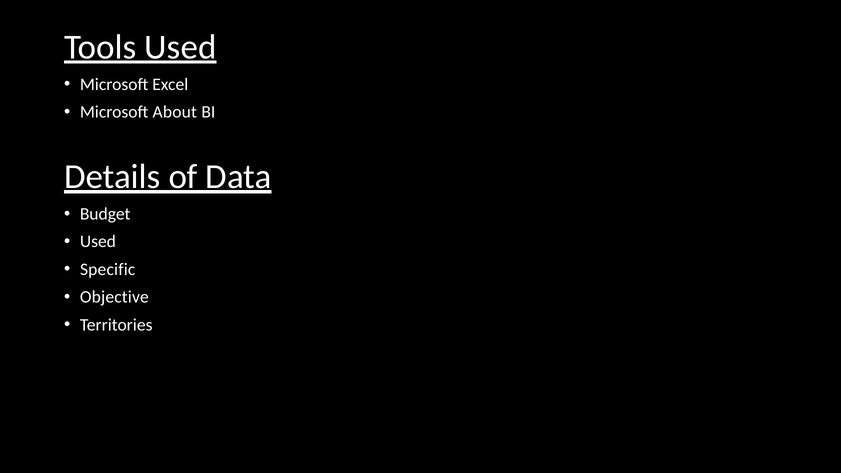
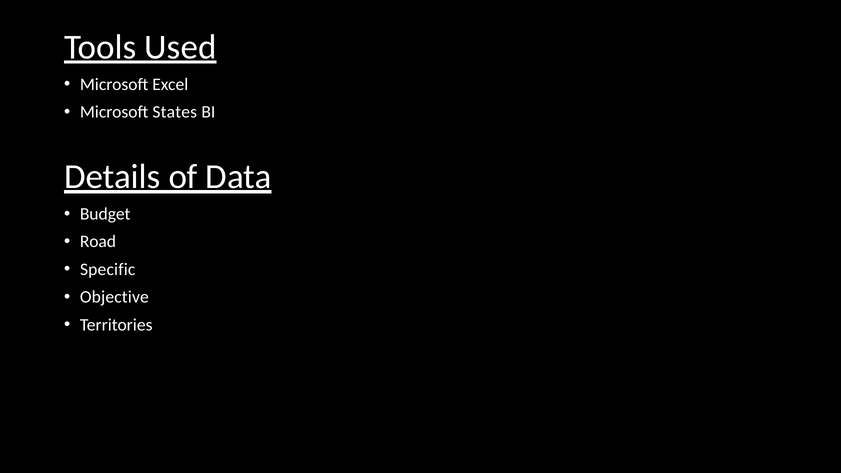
About: About -> States (175, 112)
Used: Used -> Road (98, 242)
